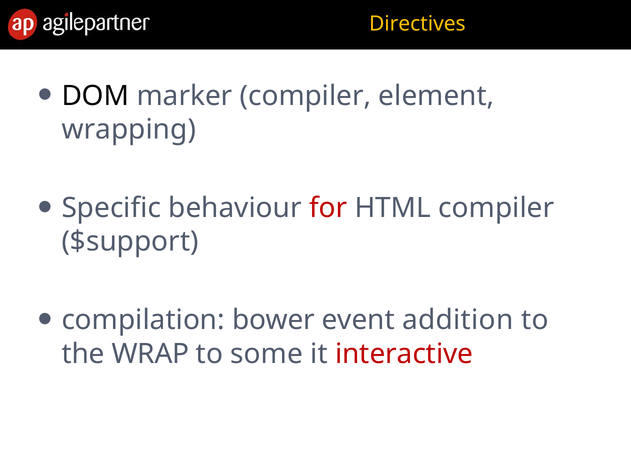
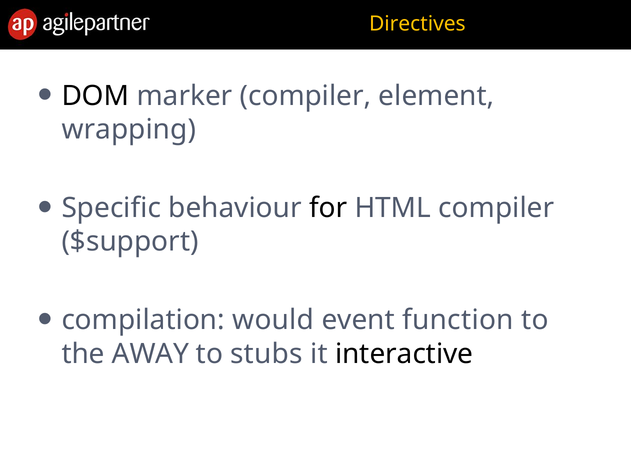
for colour: red -> black (328, 208)
bower: bower -> would (273, 320)
addition: addition -> function (458, 320)
WRAP: WRAP -> AWAY (150, 354)
some: some -> stubs (267, 354)
interactive colour: red -> black (404, 354)
